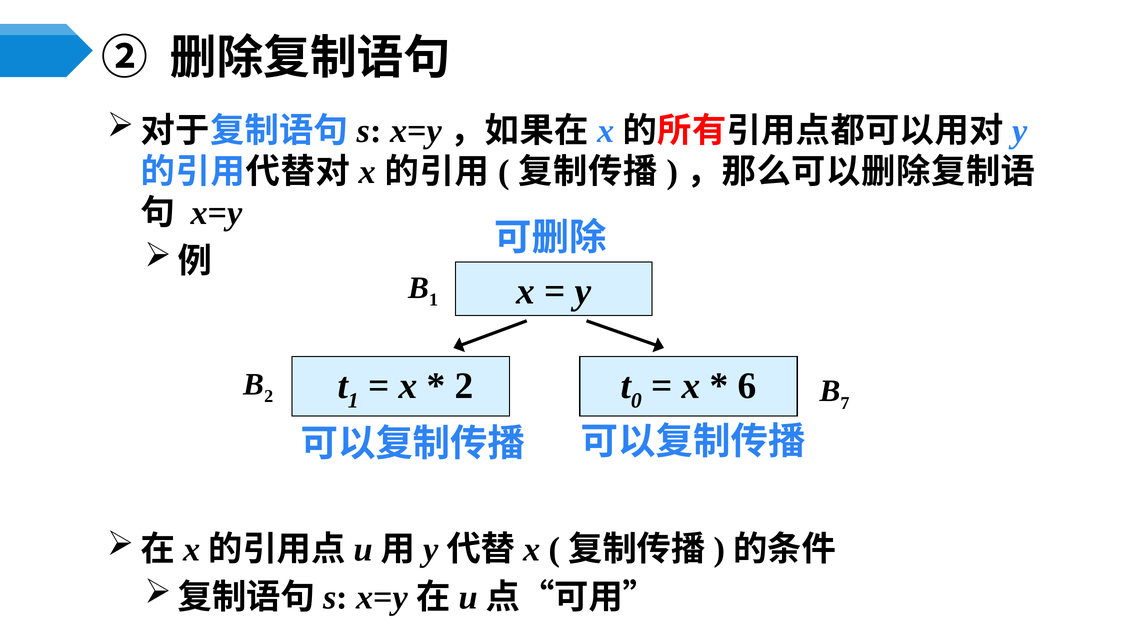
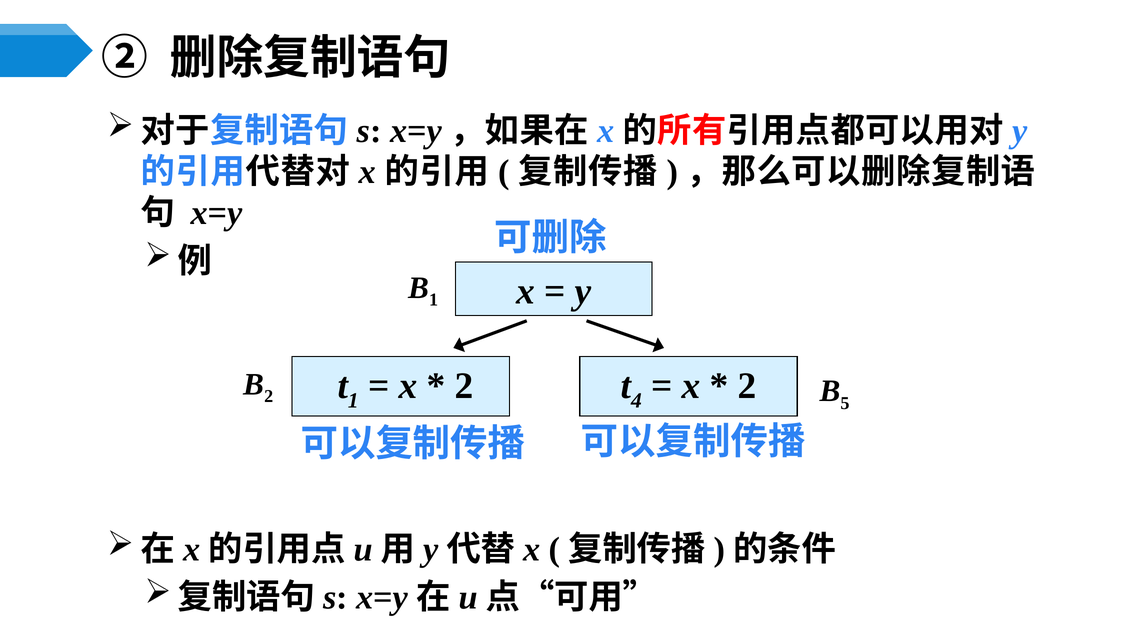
0: 0 -> 4 (636, 400)
6: 6 -> 2 (747, 386)
7: 7 -> 5 (845, 403)
